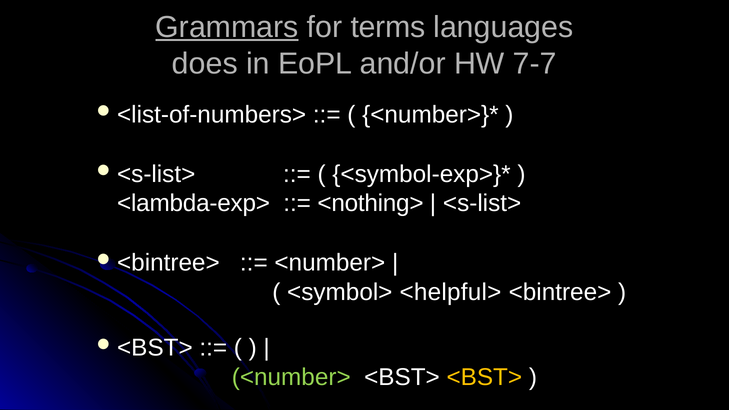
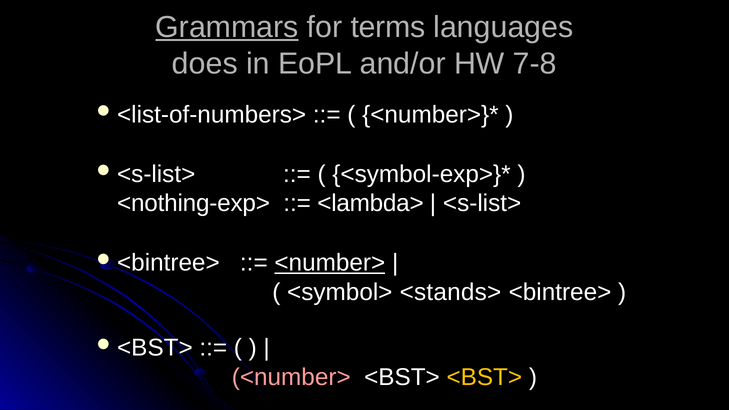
7-7: 7-7 -> 7-8 (535, 64)
<lambda-exp>: <lambda-exp> -> <nothing-exp> (194, 203)
<nothing>: <nothing> -> <lambda> (371, 203)
<number> underline: none -> present (330, 263)
<helpful>: <helpful> -> <stands> (450, 292)
<number> colour: light green -> pink (291, 377)
